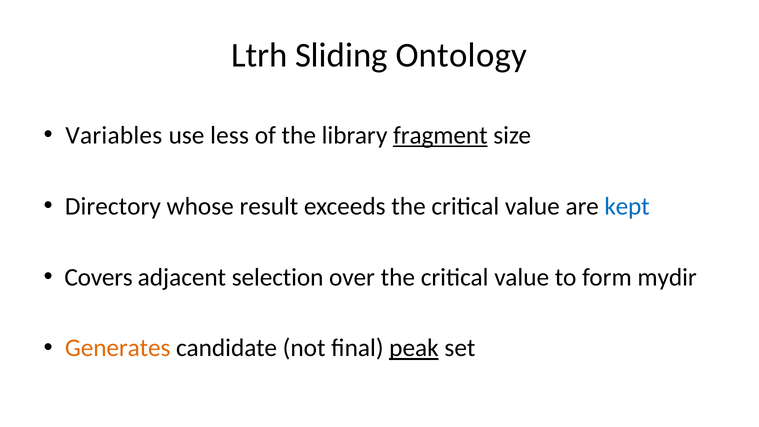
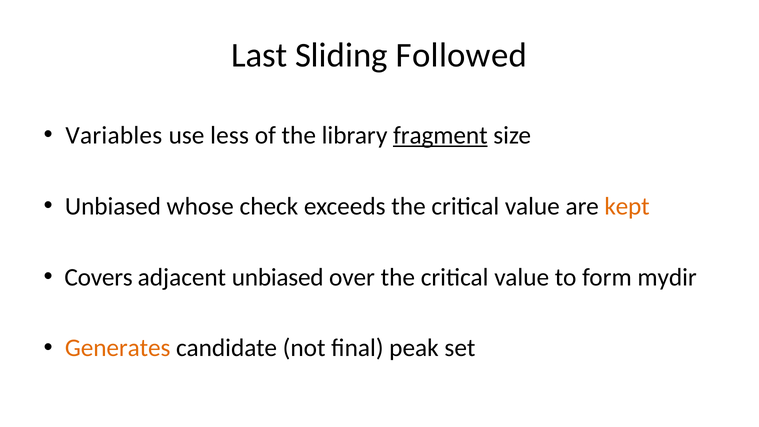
Ltrh: Ltrh -> Last (259, 55)
Ontology: Ontology -> Followed (461, 55)
Directory: Directory -> Unbiased (113, 206)
result: result -> check (269, 206)
kept colour: blue -> orange (627, 206)
adjacent selection: selection -> unbiased (278, 277)
peak underline: present -> none (414, 348)
